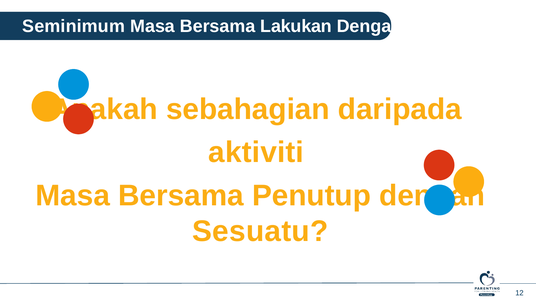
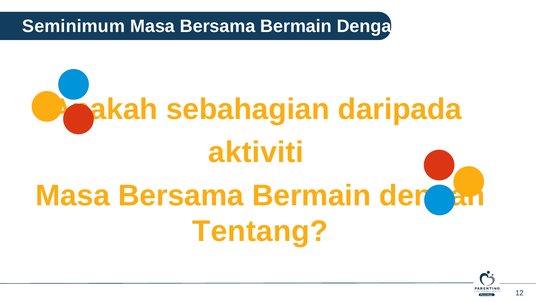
Lakukan: Lakukan -> Bermain (296, 26)
Penutup: Penutup -> Bermain (312, 195)
Sesuatu: Sesuatu -> Tentang (260, 231)
